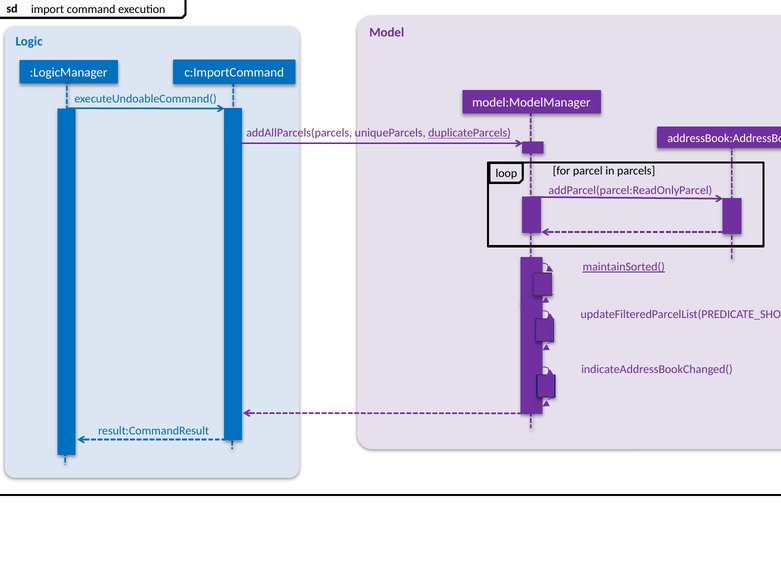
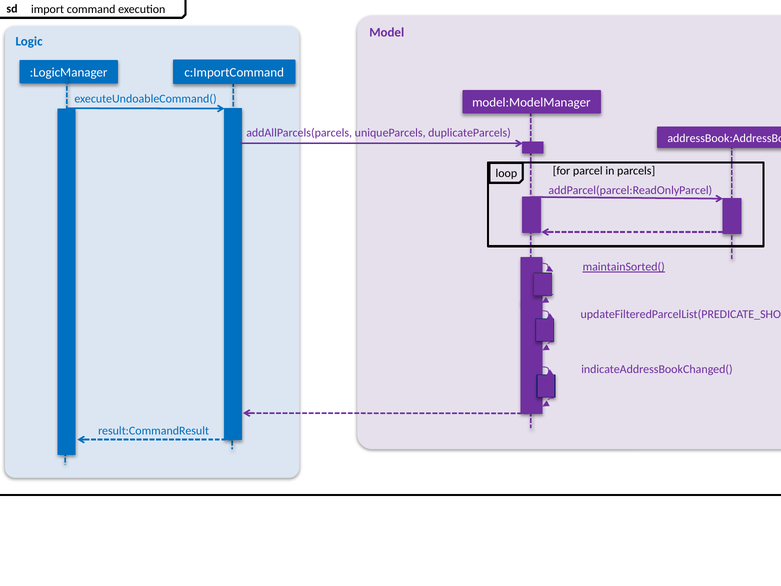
duplicateParcels underline: present -> none (470, 133)
